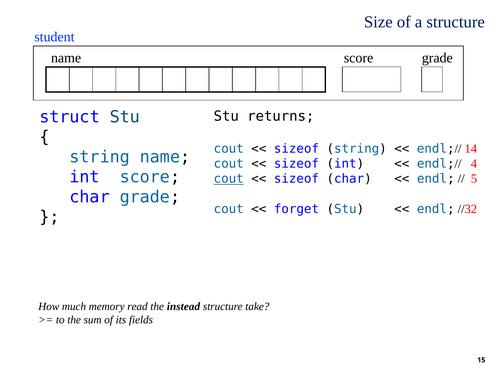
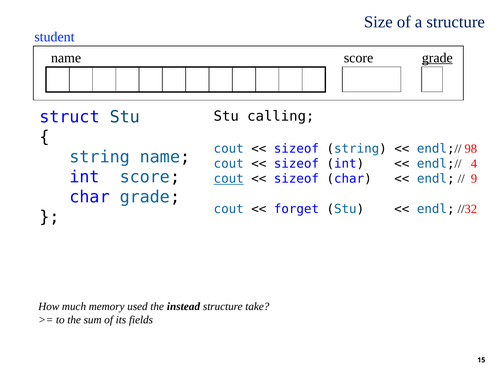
grade underline: none -> present (437, 58)
returns: returns -> calling (281, 116)
14: 14 -> 98 (471, 149)
5: 5 -> 9 (474, 179)
read: read -> used (137, 306)
